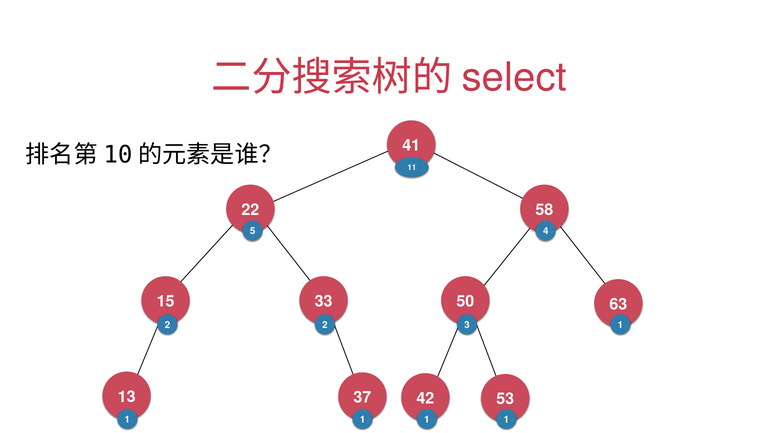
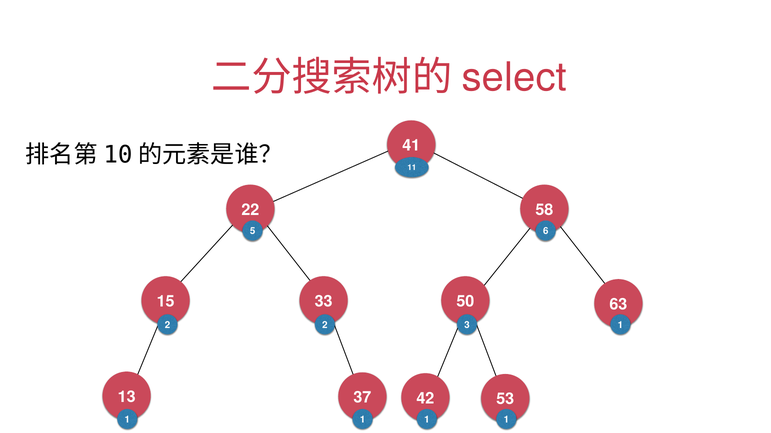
4: 4 -> 6 (546, 232)
